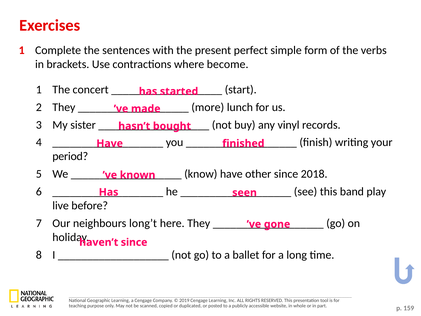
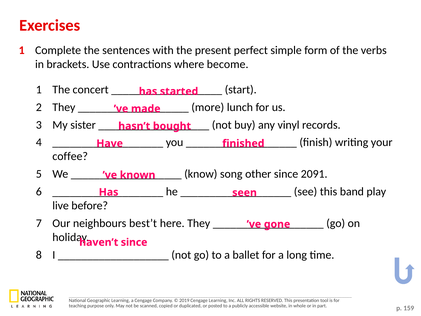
period: period -> coffee (70, 156)
know have: have -> song (231, 174)
2018: 2018 -> 2091 (314, 174)
long’t: long’t -> best’t (143, 223)
